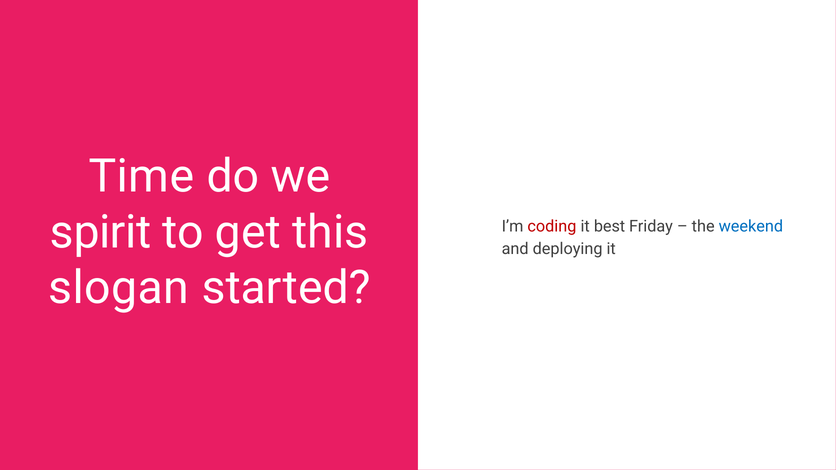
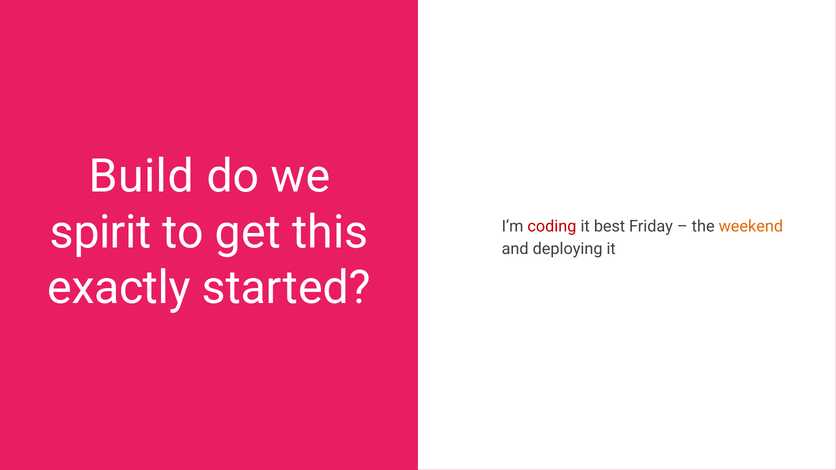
Time: Time -> Build (141, 177)
weekend colour: blue -> orange (751, 226)
slogan: slogan -> exactly (119, 288)
